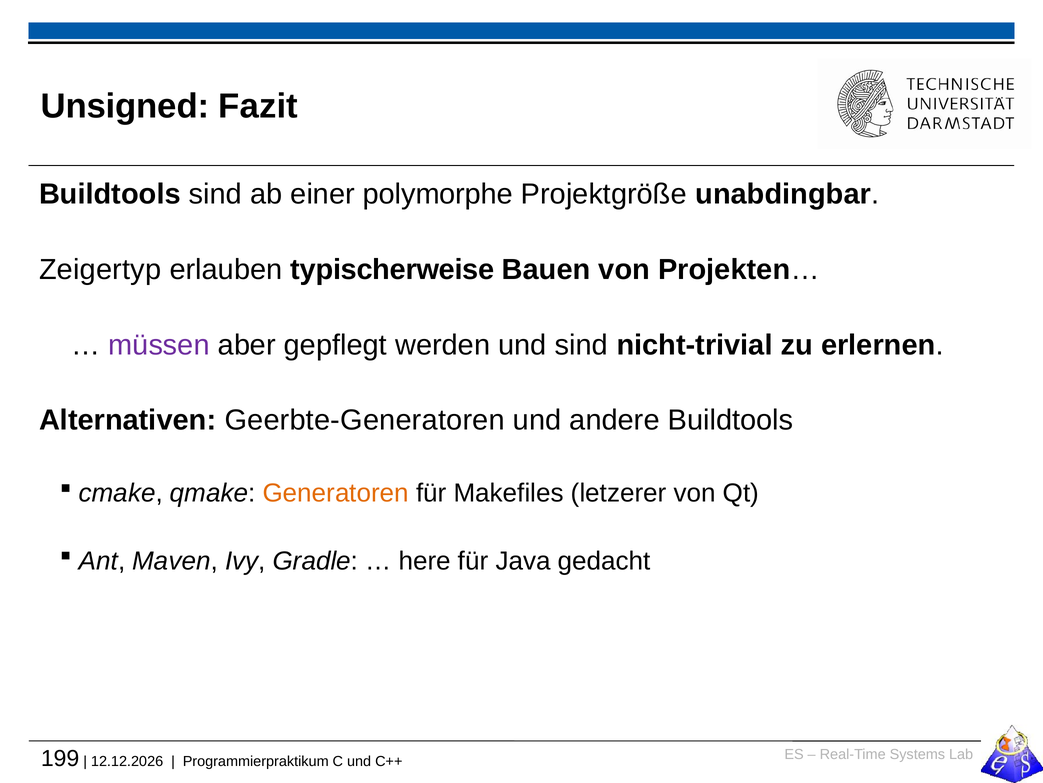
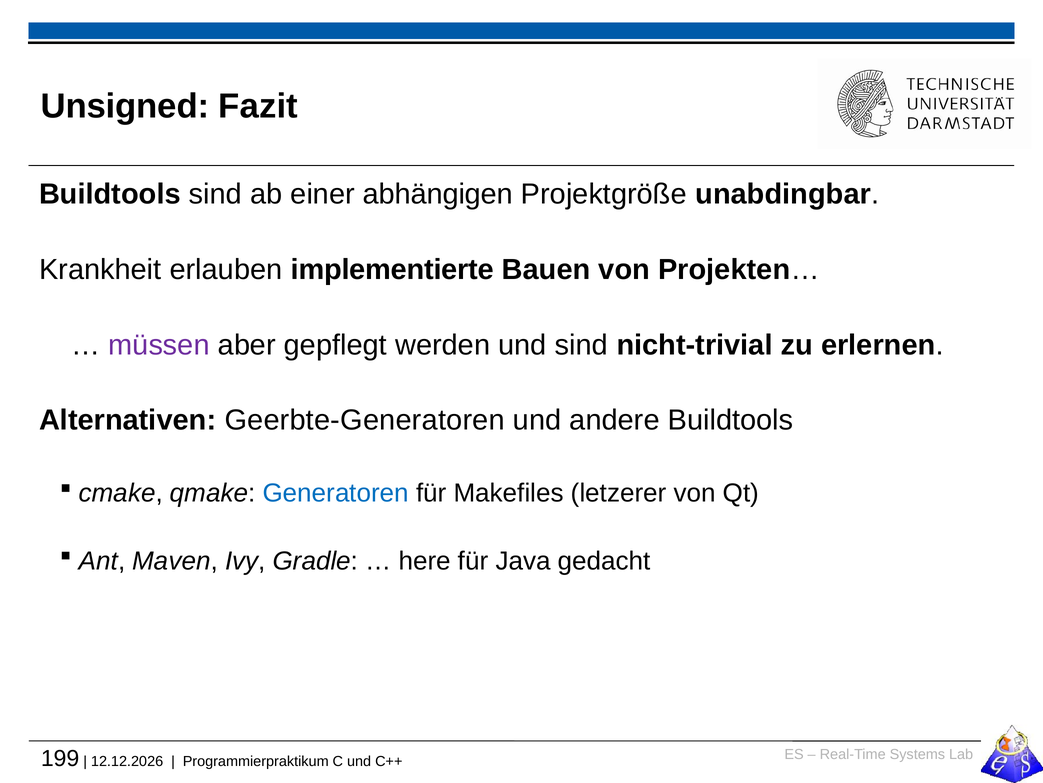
polymorphe: polymorphe -> abhängigen (438, 194)
Zeigertyp: Zeigertyp -> Krankheit (100, 269)
typischerweise: typischerweise -> implementierte (392, 269)
Generatoren colour: orange -> blue (336, 493)
